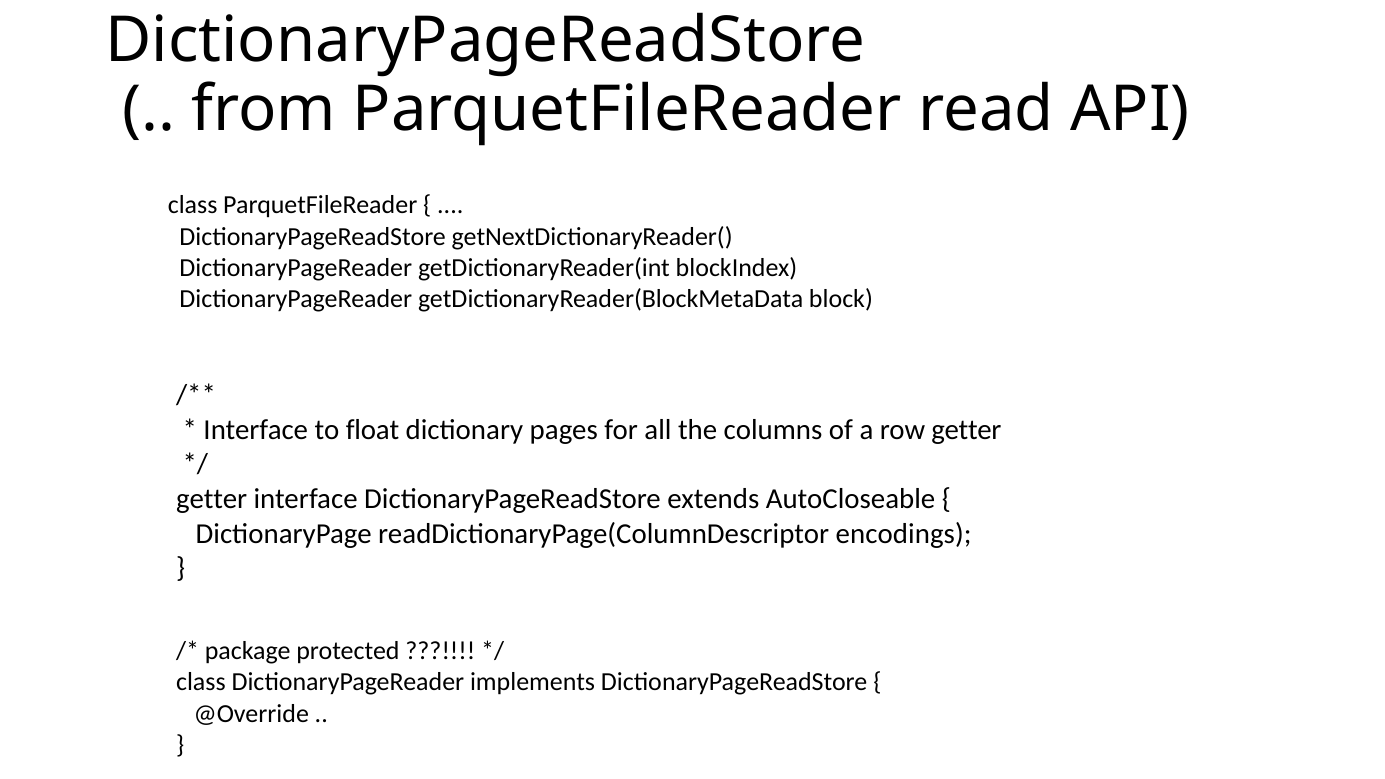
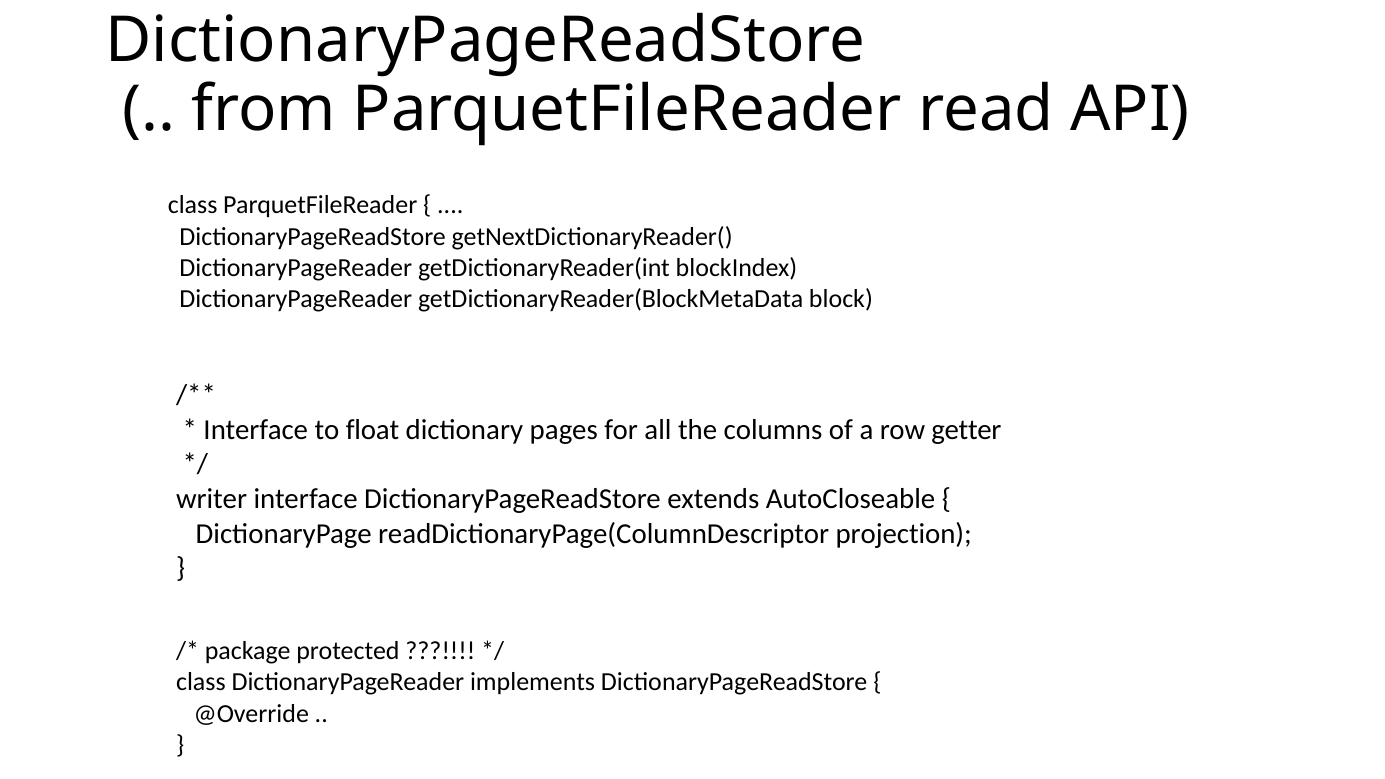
getter: getter -> writer (212, 499)
encodings: encodings -> projection (904, 534)
